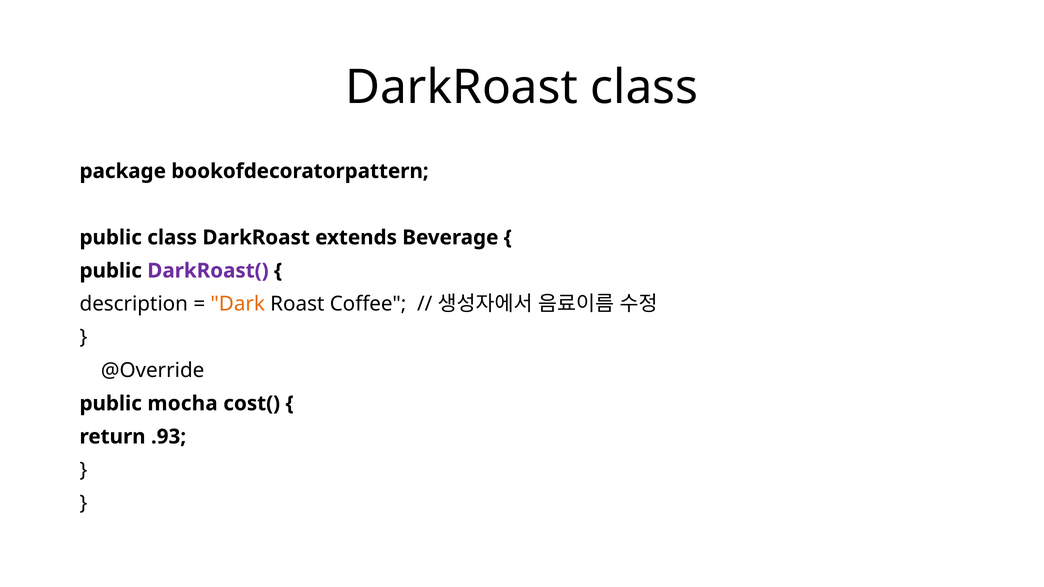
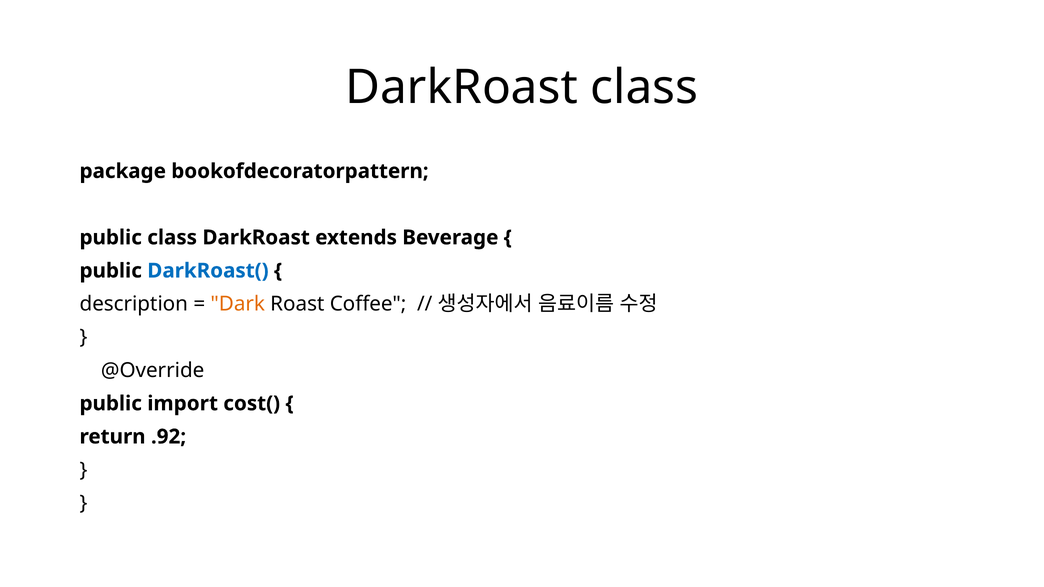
DarkRoast( colour: purple -> blue (208, 271)
mocha: mocha -> import (183, 404)
.93: .93 -> .92 (169, 437)
